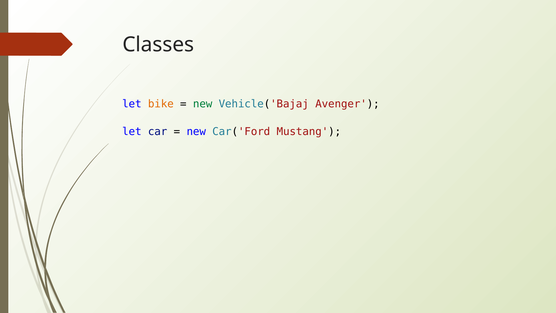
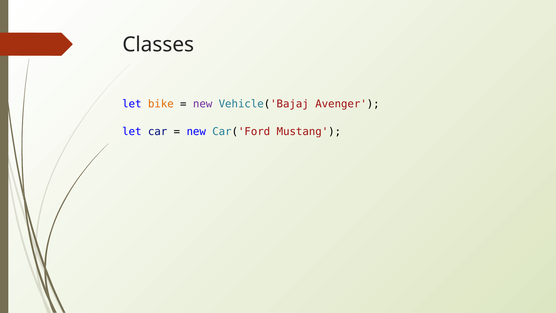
new colour: green -> purple (203, 104)
